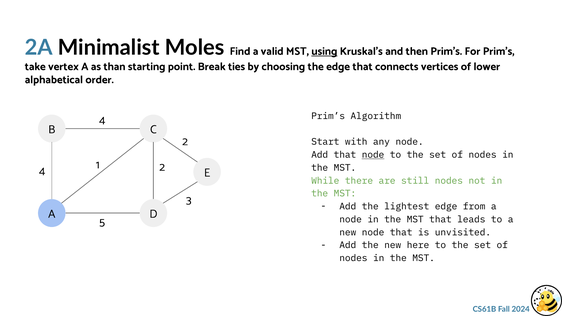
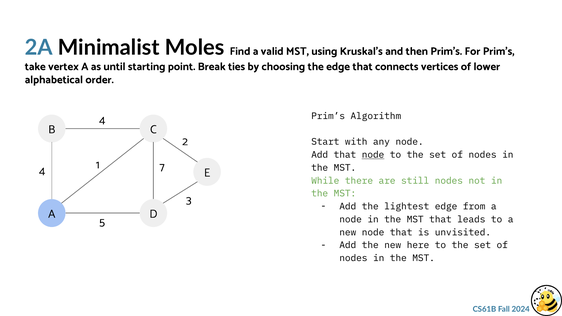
using underline: present -> none (324, 51)
than: than -> until (114, 67)
1 2: 2 -> 7 (162, 167)
